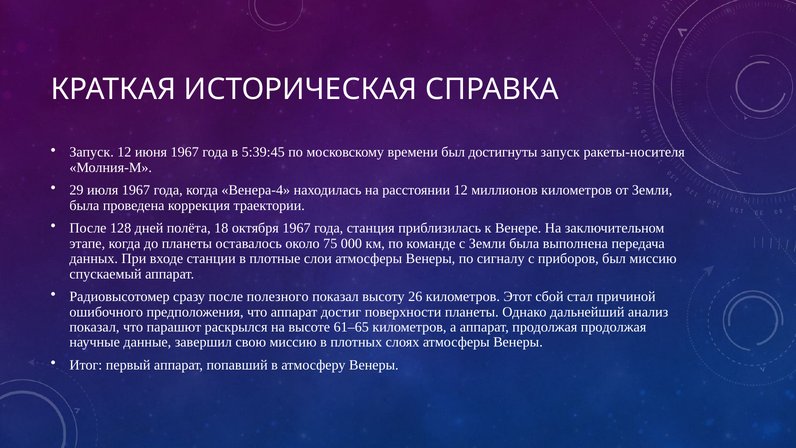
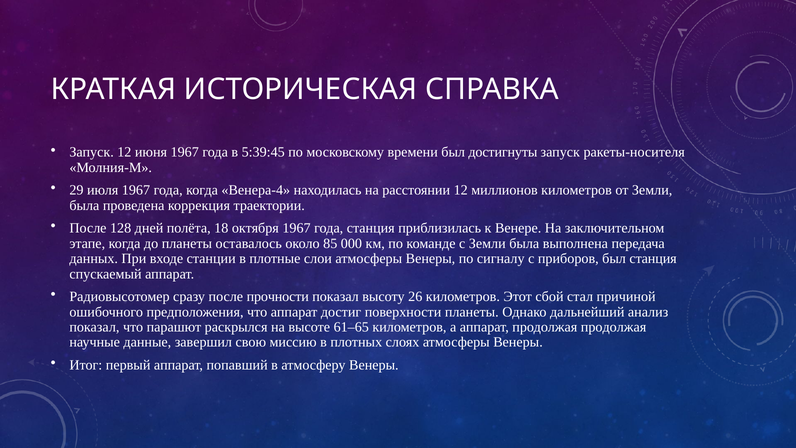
75: 75 -> 85 (330, 243)
был миссию: миссию -> станция (653, 259)
полезного: полезного -> прочности (278, 296)
